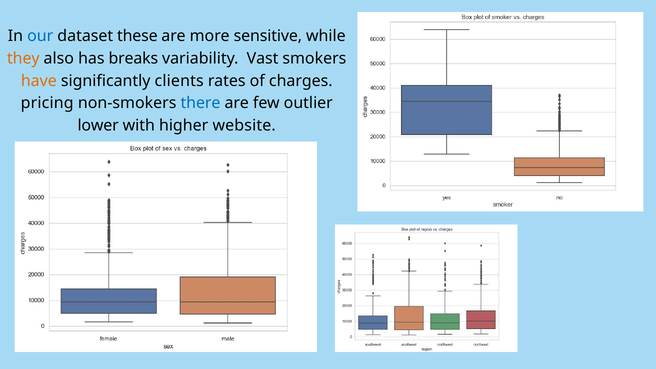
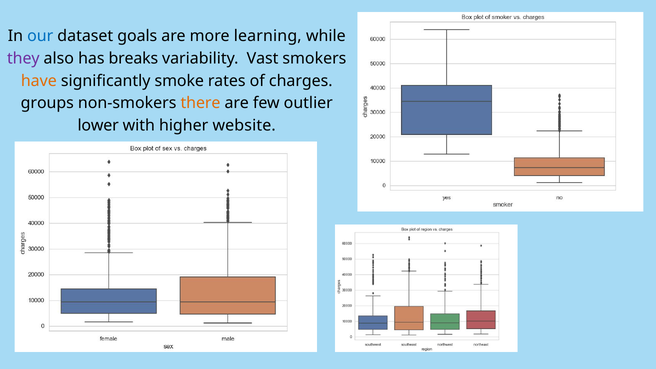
these: these -> goals (137, 36)
sensitive: sensitive -> learning (268, 36)
they colour: orange -> purple (23, 59)
clients: clients -> smoke (179, 81)
pricing: pricing -> groups (47, 103)
there colour: blue -> orange (200, 103)
